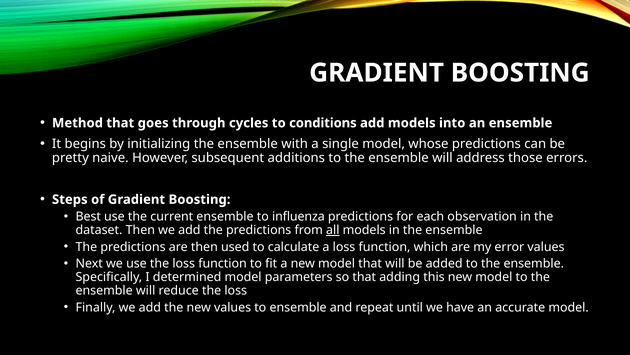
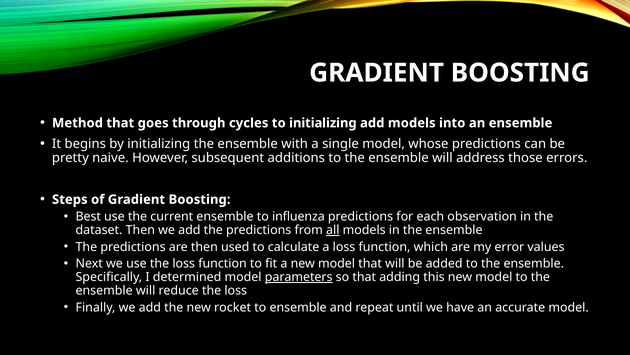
to conditions: conditions -> initializing (323, 123)
parameters underline: none -> present (299, 277)
new values: values -> rocket (233, 307)
